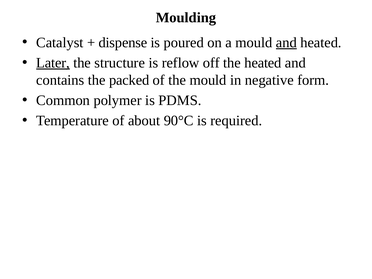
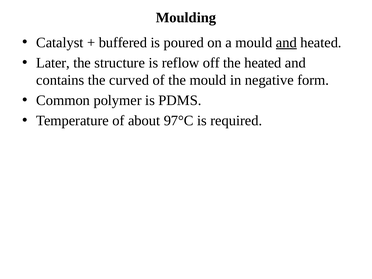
dispense: dispense -> buffered (123, 43)
Later underline: present -> none (53, 63)
packed: packed -> curved (129, 80)
90°C: 90°C -> 97°C (179, 121)
